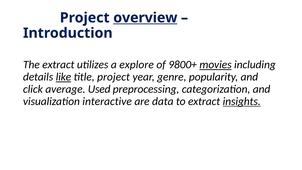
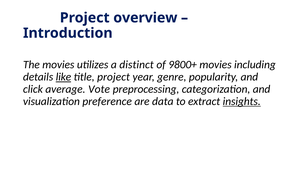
overview underline: present -> none (145, 18)
The extract: extract -> movies (58, 65)
explore: explore -> distinct (137, 65)
movies underline: present -> none (216, 65)
Used: Used -> Vote (99, 89)
interactive: interactive -> preference (107, 101)
